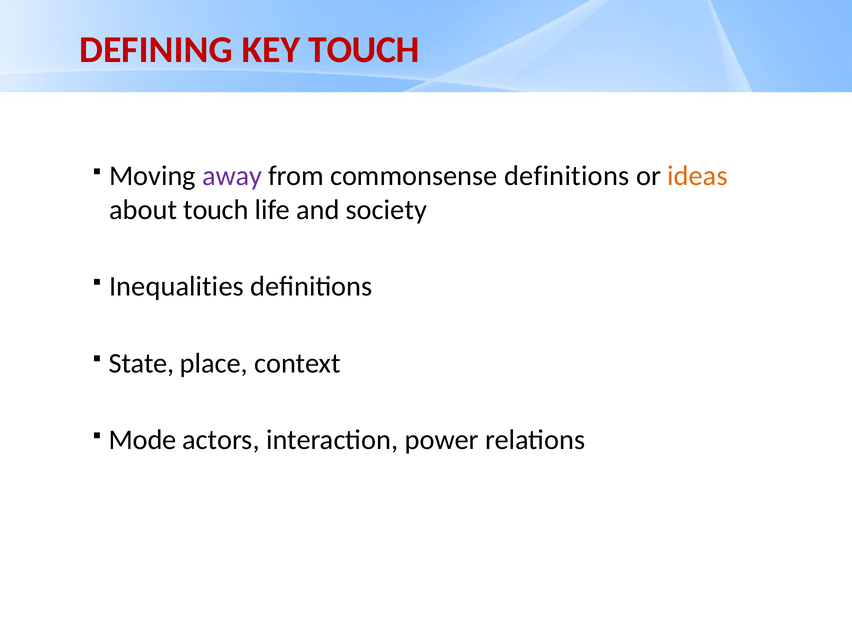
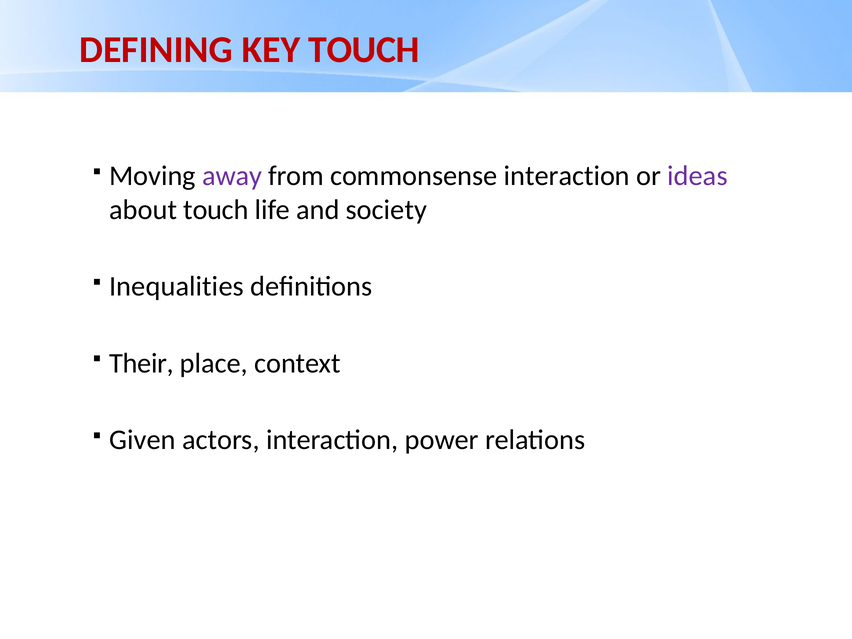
commonsense definitions: definitions -> interaction (567, 176)
ideas colour: orange -> purple (698, 176)
State: State -> Their (141, 363)
Mode: Mode -> Given (142, 440)
